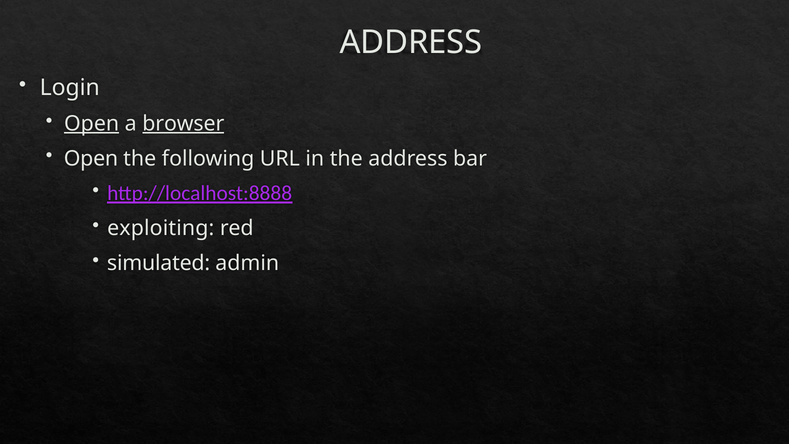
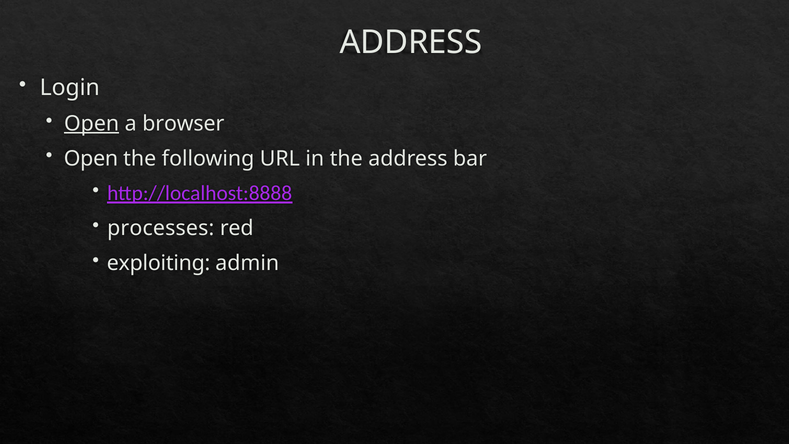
browser underline: present -> none (183, 123)
exploiting: exploiting -> processes (161, 228)
simulated: simulated -> exploiting (159, 263)
